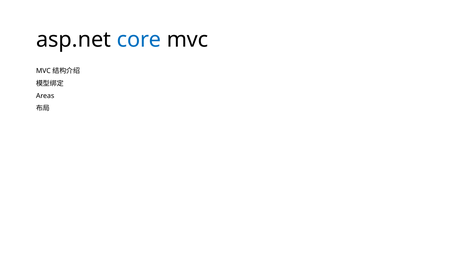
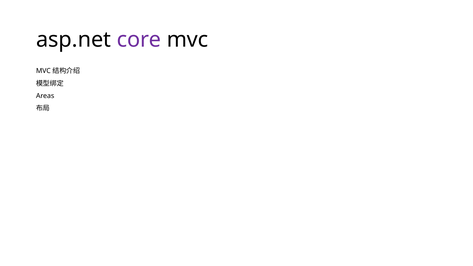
core colour: blue -> purple (139, 40)
